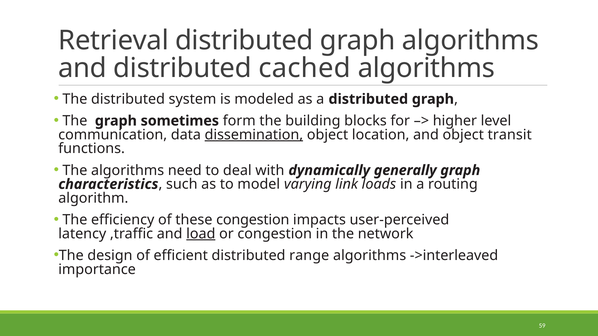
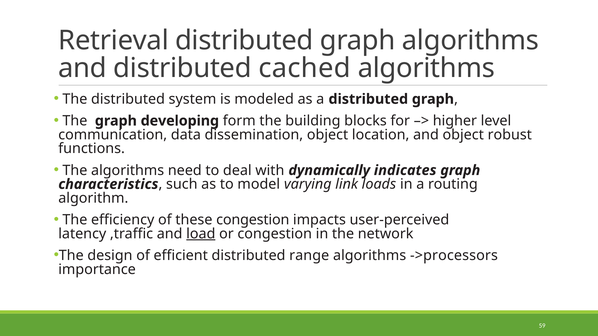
sometimes: sometimes -> developing (180, 121)
dissemination underline: present -> none (254, 135)
transit: transit -> robust (510, 135)
generally: generally -> indicates (405, 170)
->interleaved: ->interleaved -> ->processors (454, 256)
